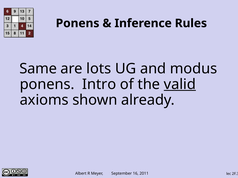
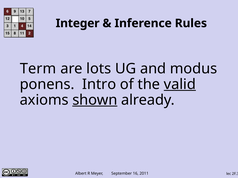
Ponens: Ponens -> Integer (78, 23)
Same: Same -> Term (38, 69)
shown underline: none -> present (95, 100)
